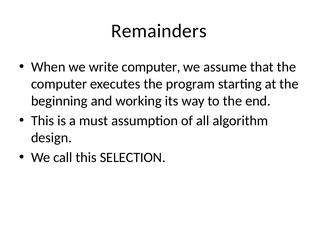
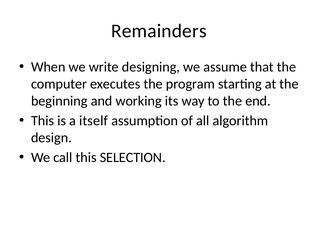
write computer: computer -> designing (151, 67)
must: must -> itself (94, 120)
